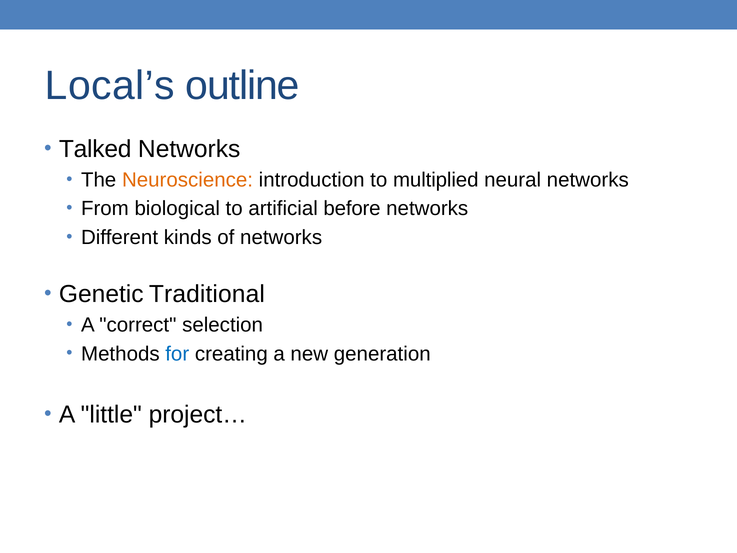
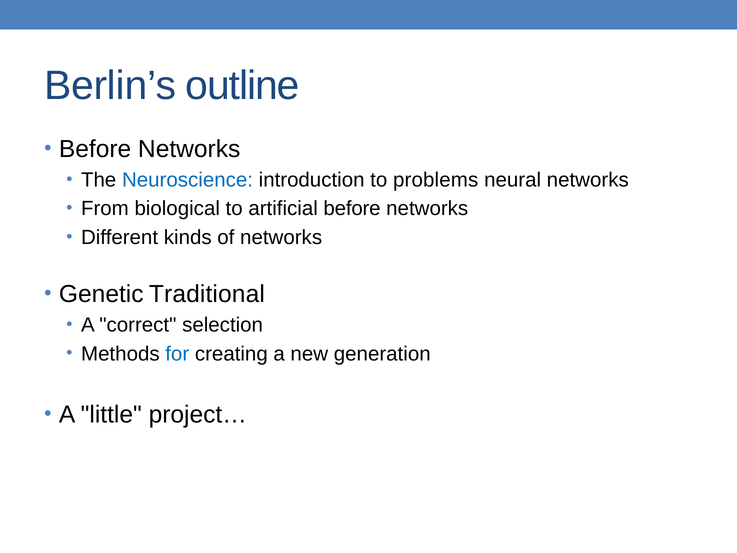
Local’s: Local’s -> Berlin’s (110, 86)
Talked: Talked -> Before (95, 149)
Neuroscience colour: orange -> blue (188, 180)
multiplied: multiplied -> problems (436, 180)
